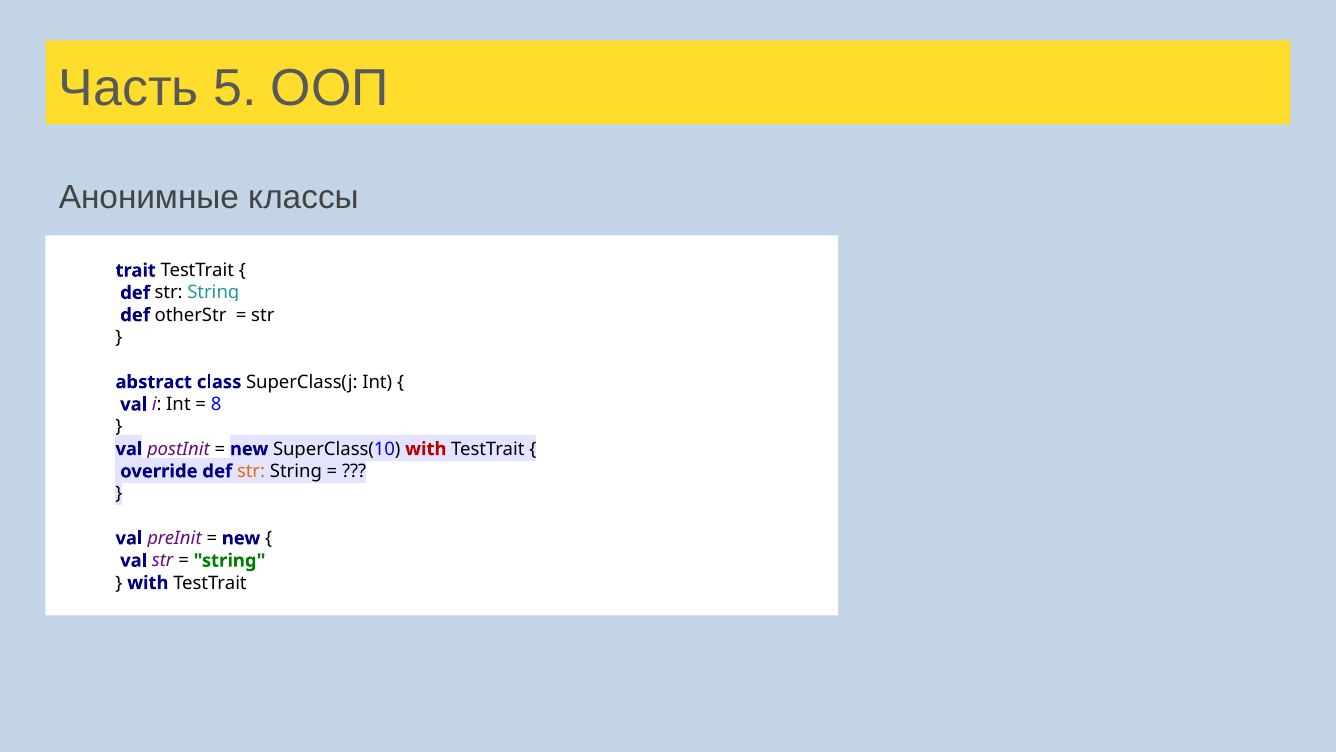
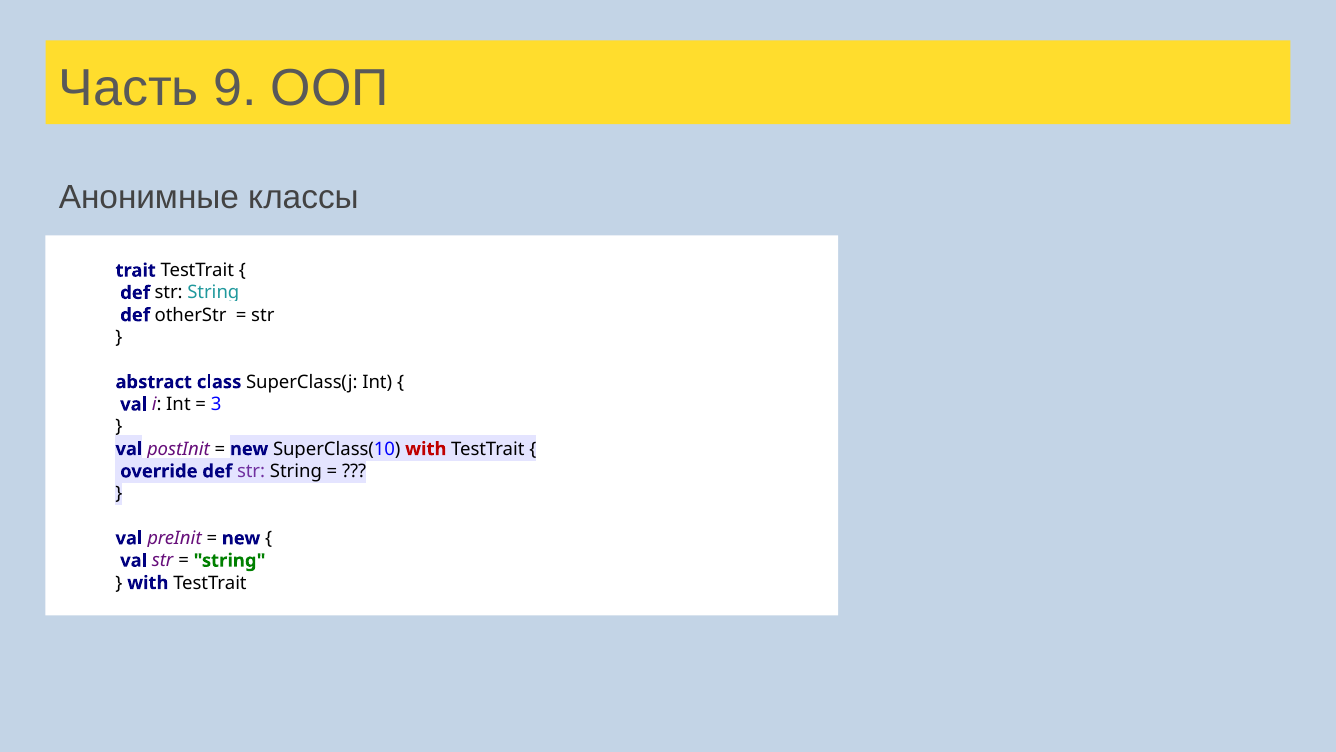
5: 5 -> 9 (235, 89)
8: 8 -> 3 (216, 404)
str colour: orange -> purple (251, 471)
